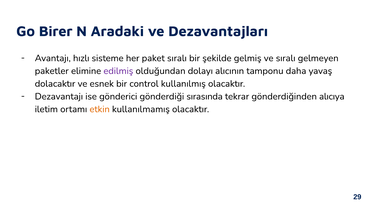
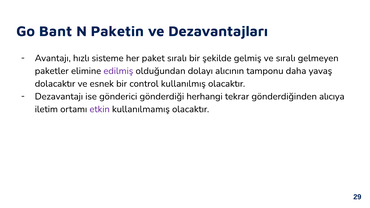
Birer: Birer -> Bant (56, 31)
Aradaki: Aradaki -> Paketin (117, 31)
sırasında: sırasında -> herhangi (205, 96)
etkin colour: orange -> purple (100, 109)
